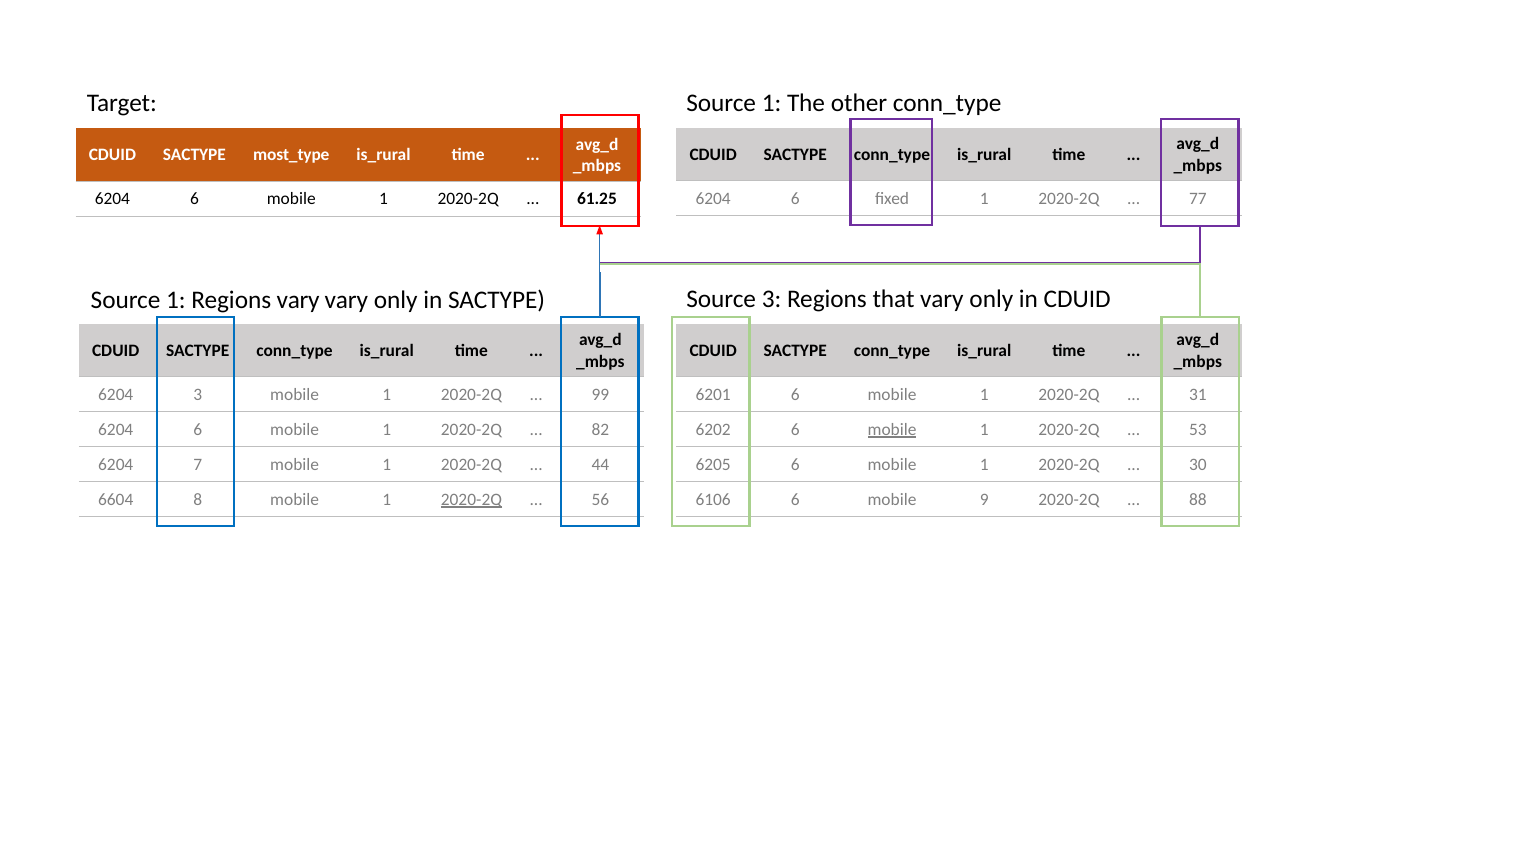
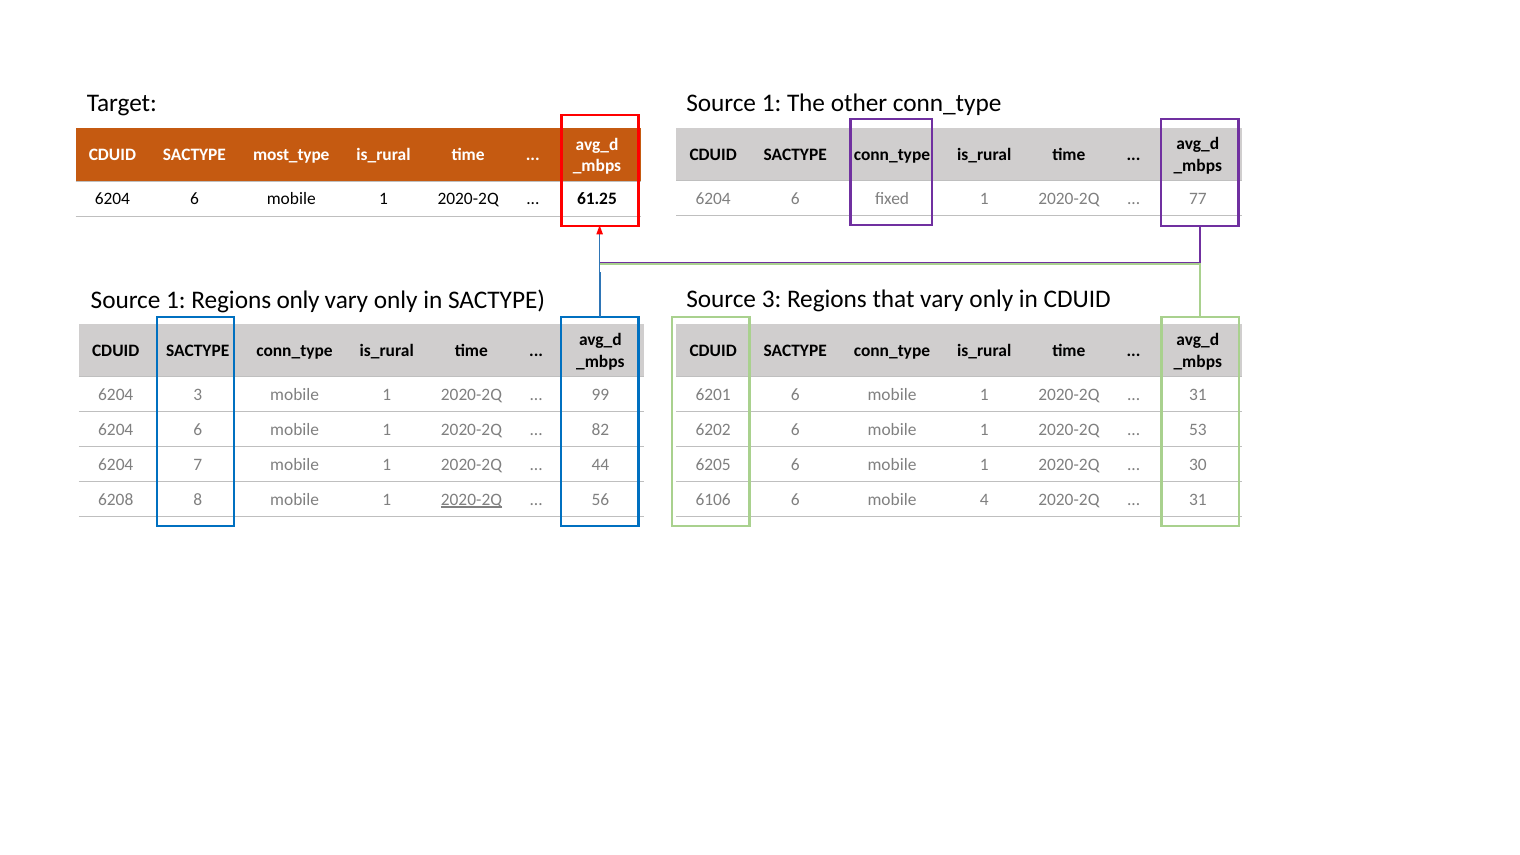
Regions vary: vary -> only (298, 300)
mobile underline: present -> none (892, 430)
6604: 6604 -> 6208 (116, 500)
9: 9 -> 4 (984, 500)
88: 88 -> 31 (1198, 500)
